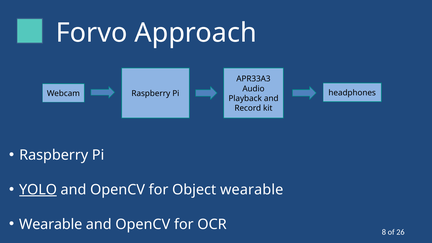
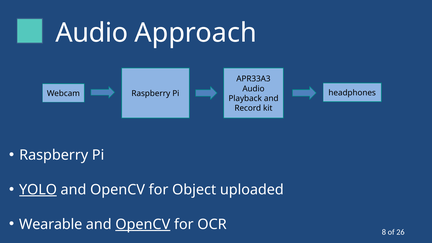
Forvo: Forvo -> Audio (92, 33)
Object wearable: wearable -> uploaded (252, 190)
OpenCV underline: none -> present (143, 224)
